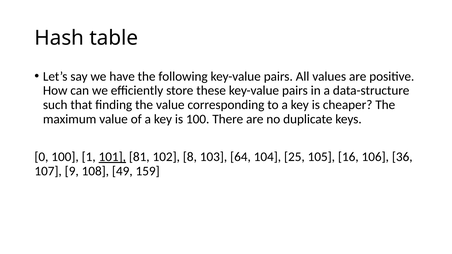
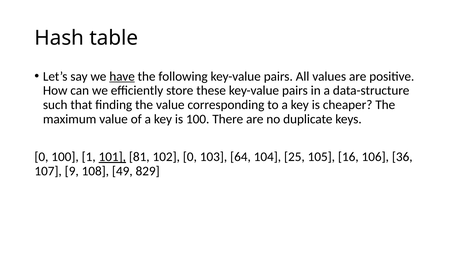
have underline: none -> present (122, 76)
102 8: 8 -> 0 (190, 157)
159: 159 -> 829 (148, 171)
